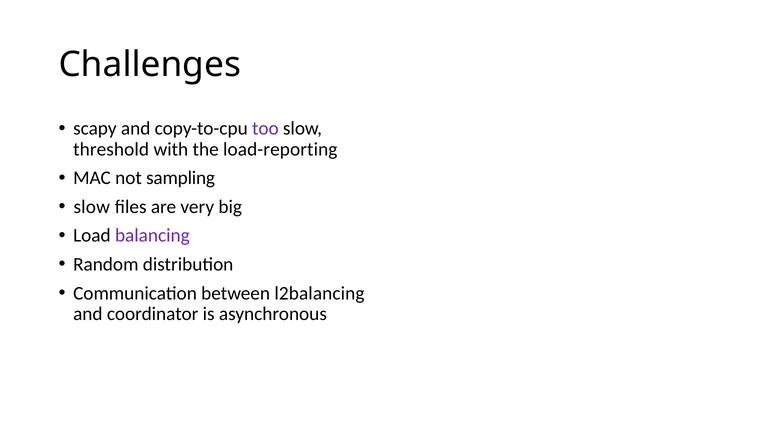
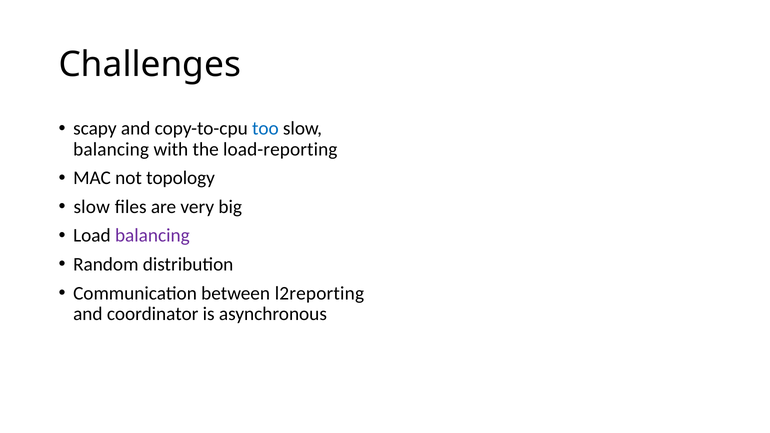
too colour: purple -> blue (265, 128)
threshold: threshold -> balancing (111, 149)
sampling: sampling -> topology (181, 178)
l2balancing: l2balancing -> l2reporting (319, 293)
